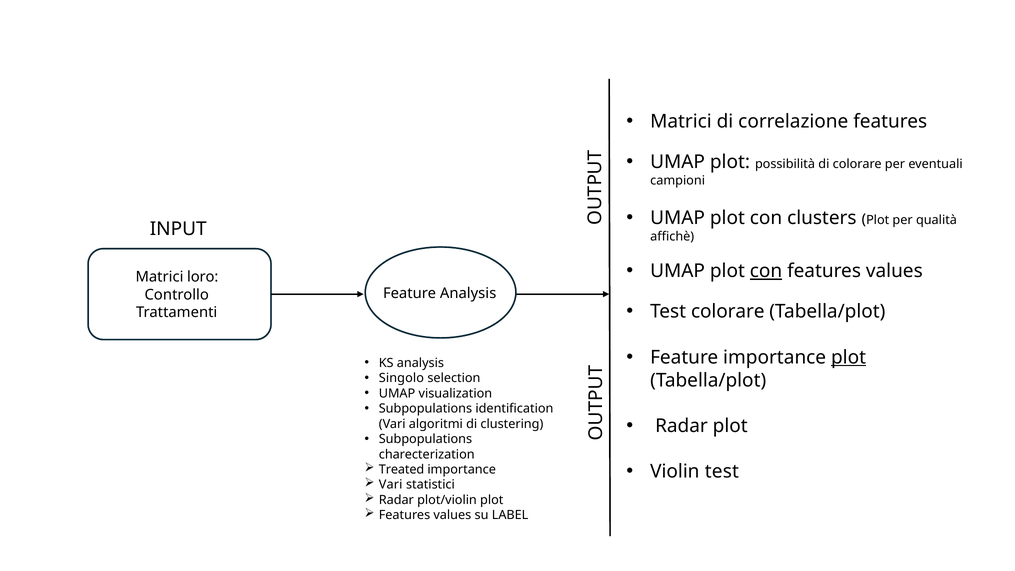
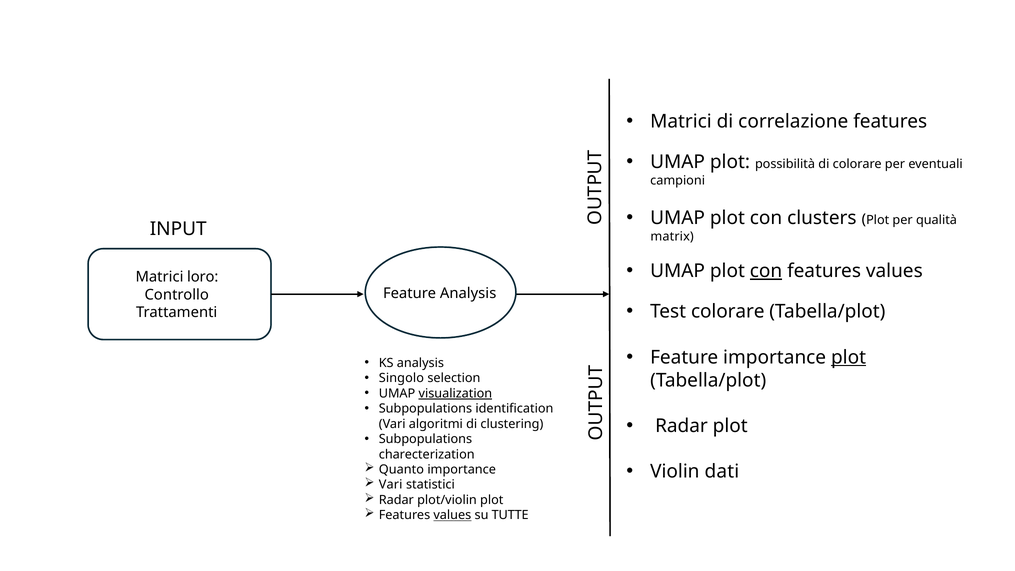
affichè: affichè -> matrix (672, 236)
visualization underline: none -> present (455, 393)
Violin test: test -> dati (722, 472)
Treated: Treated -> Quanto (401, 469)
values underline: none -> present (452, 515)
LABEL: LABEL -> TUTTE (510, 515)
